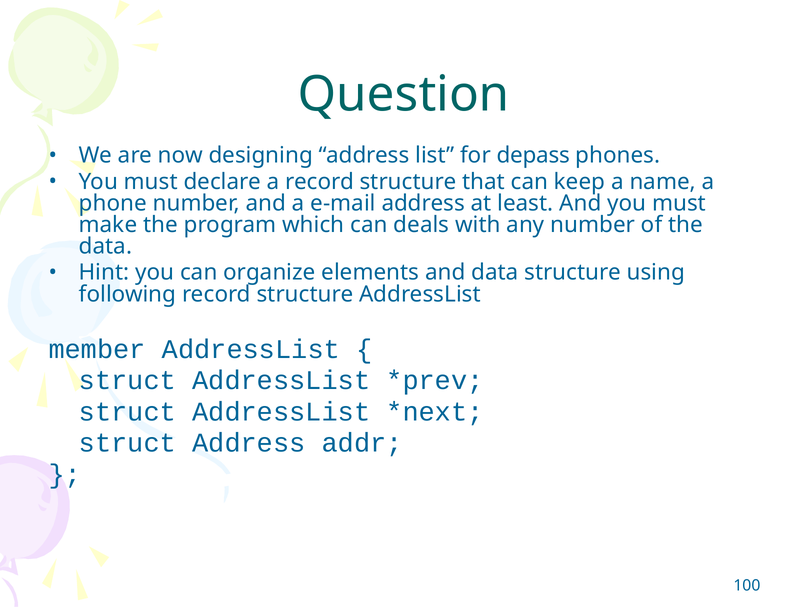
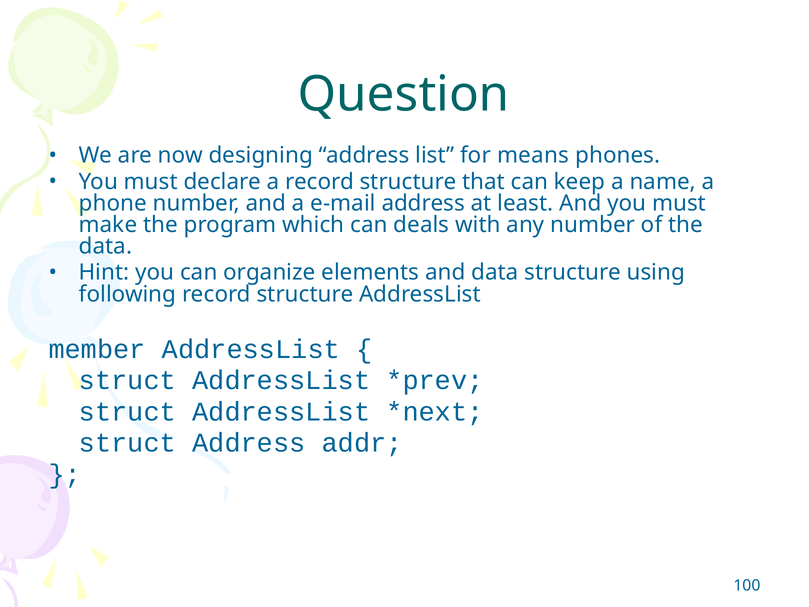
depass: depass -> means (533, 155)
